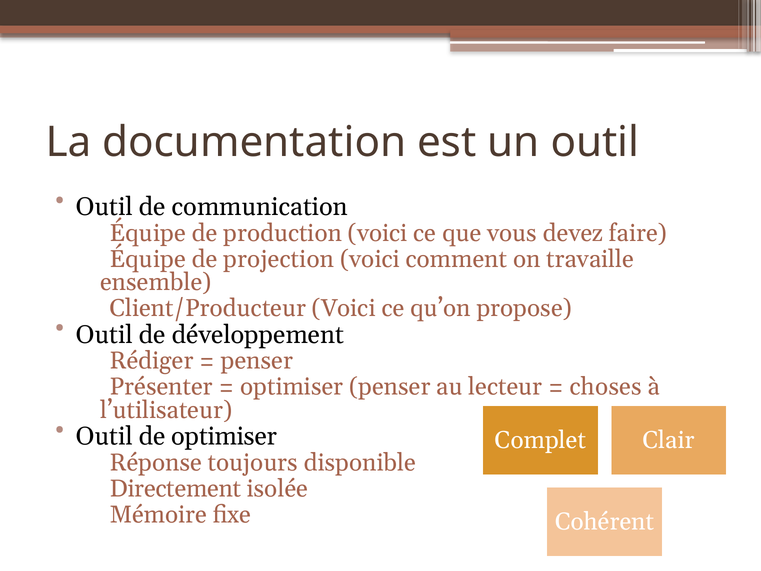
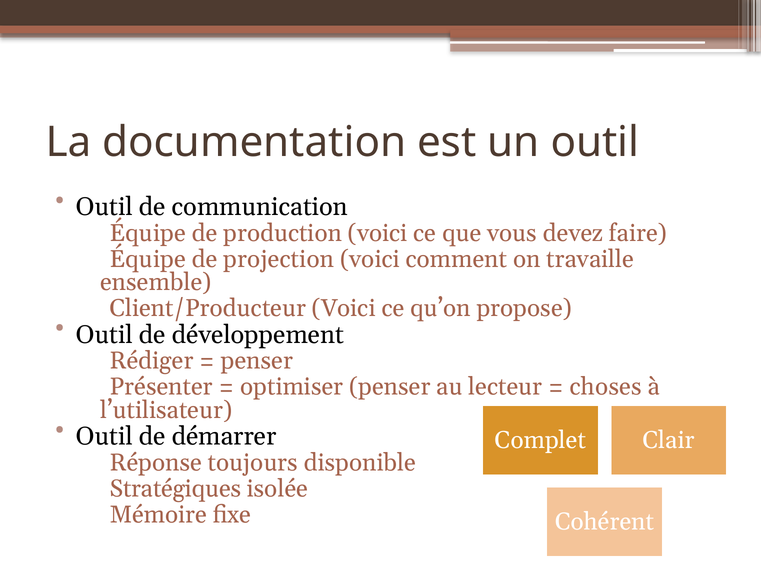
de optimiser: optimiser -> démarrer (224, 436)
Directement: Directement -> Stratégiques (175, 488)
